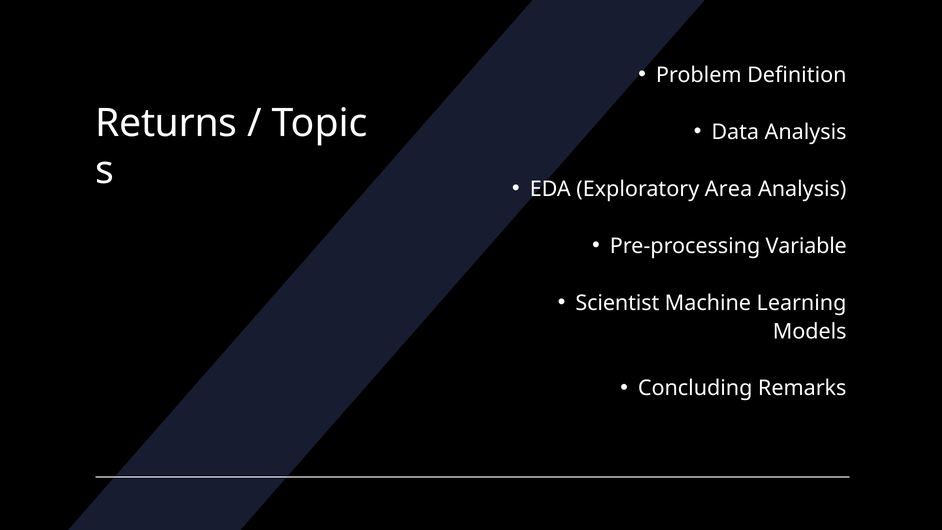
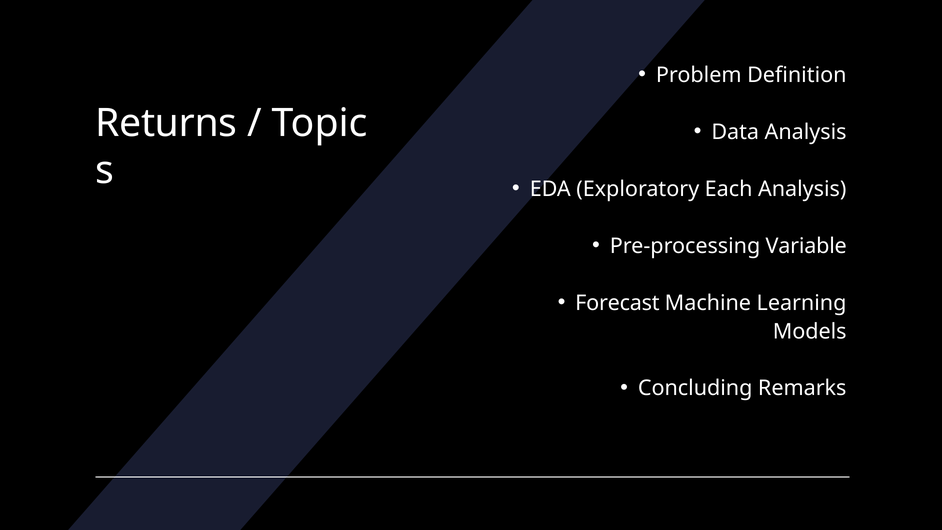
Area: Area -> Each (729, 189)
Scientist: Scientist -> Forecast (617, 303)
